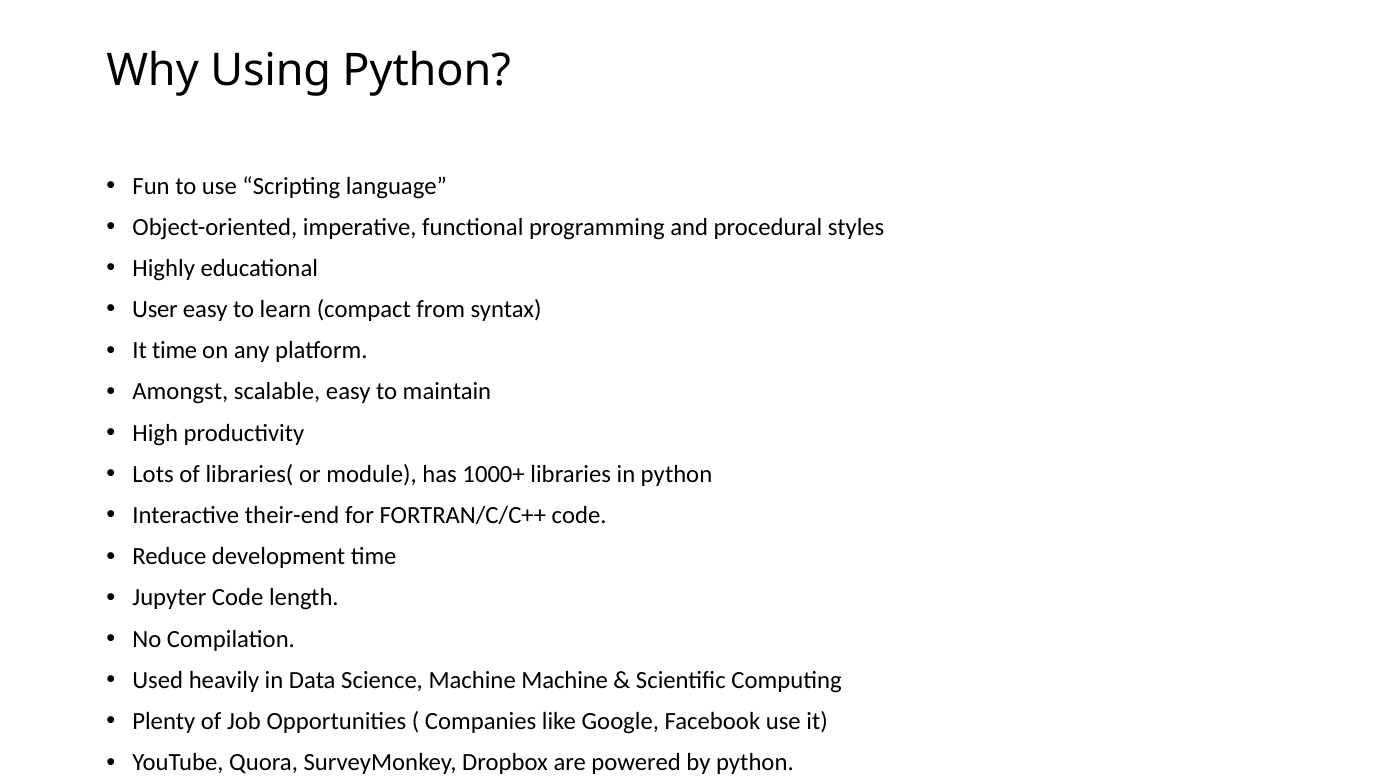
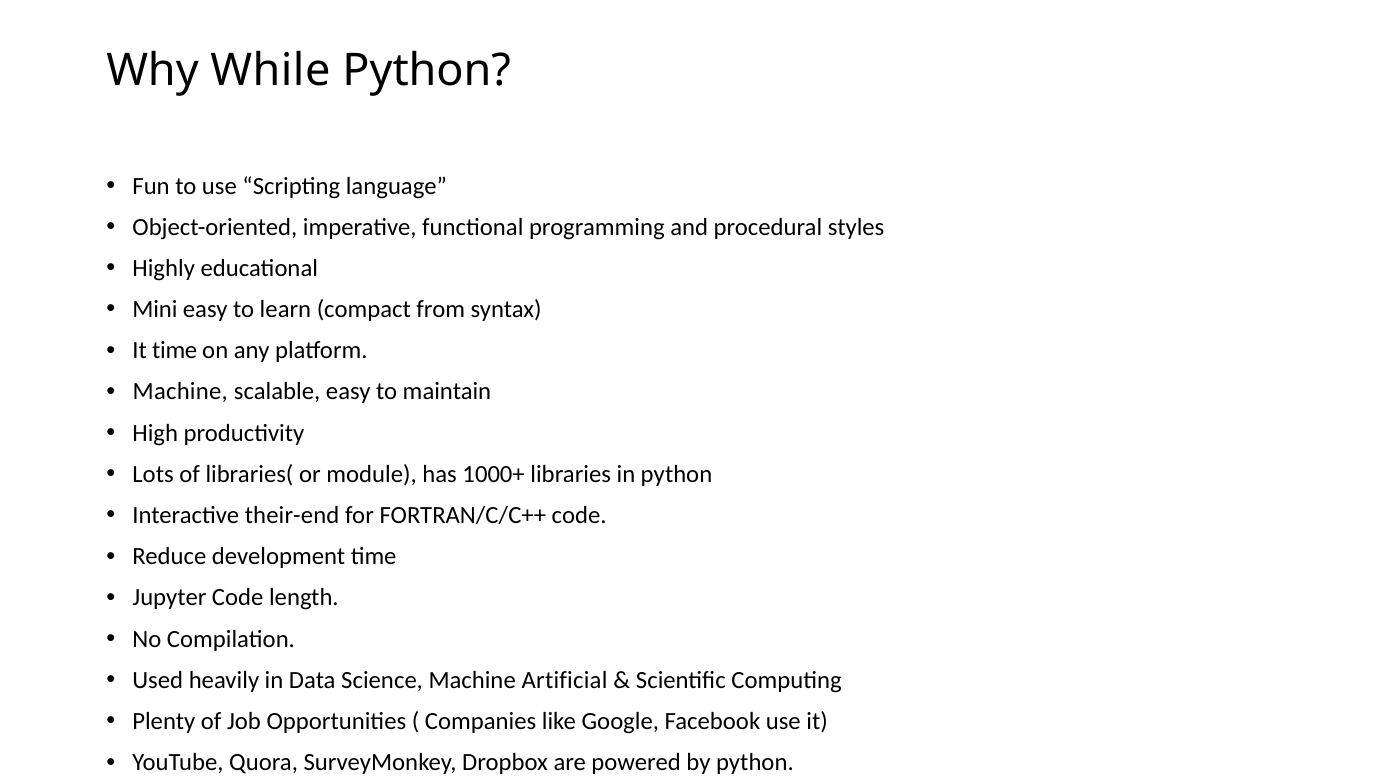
Using: Using -> While (270, 71)
User: User -> Mini (155, 309)
Amongst: Amongst -> Machine (180, 392)
Machine Machine: Machine -> Artificial (565, 680)
